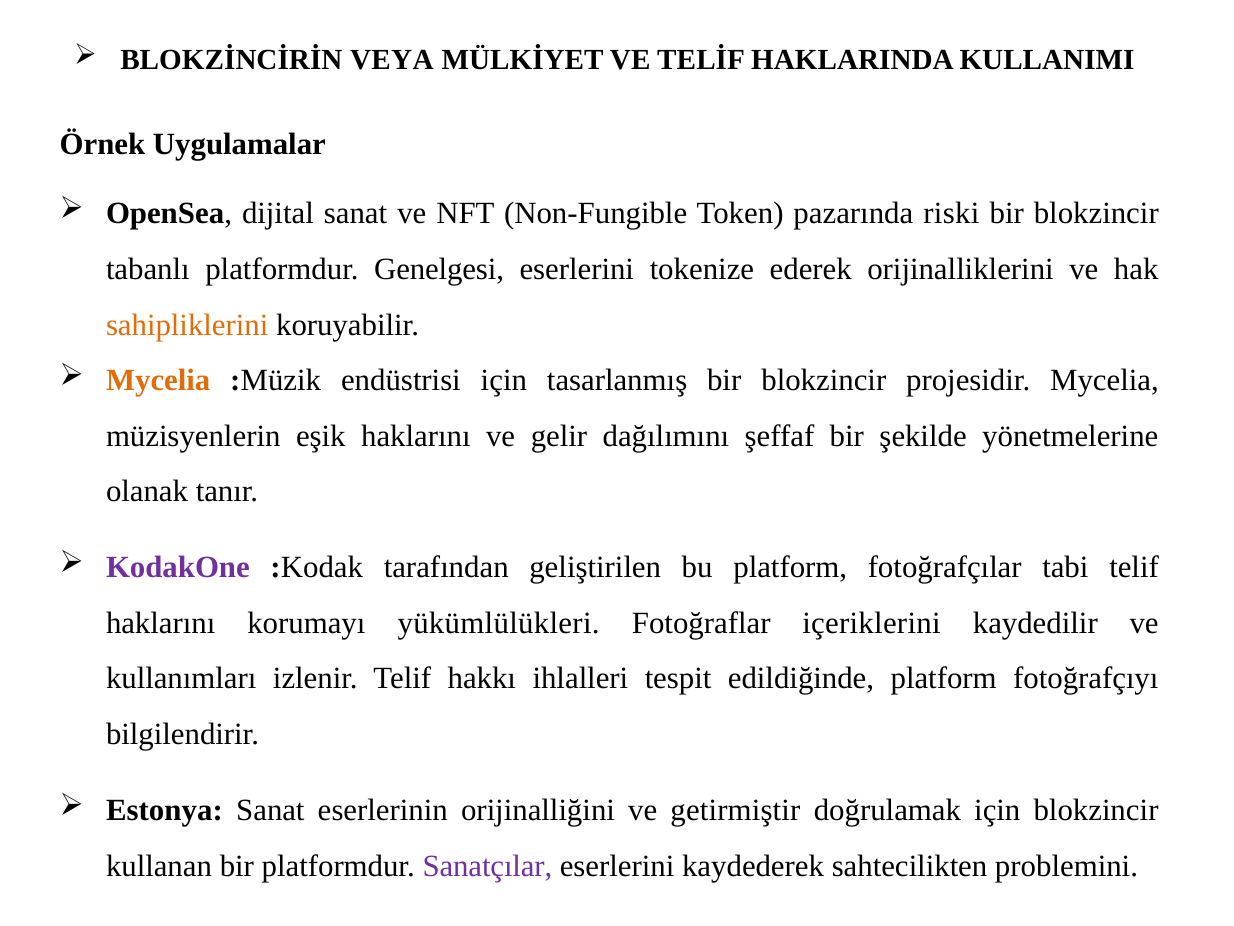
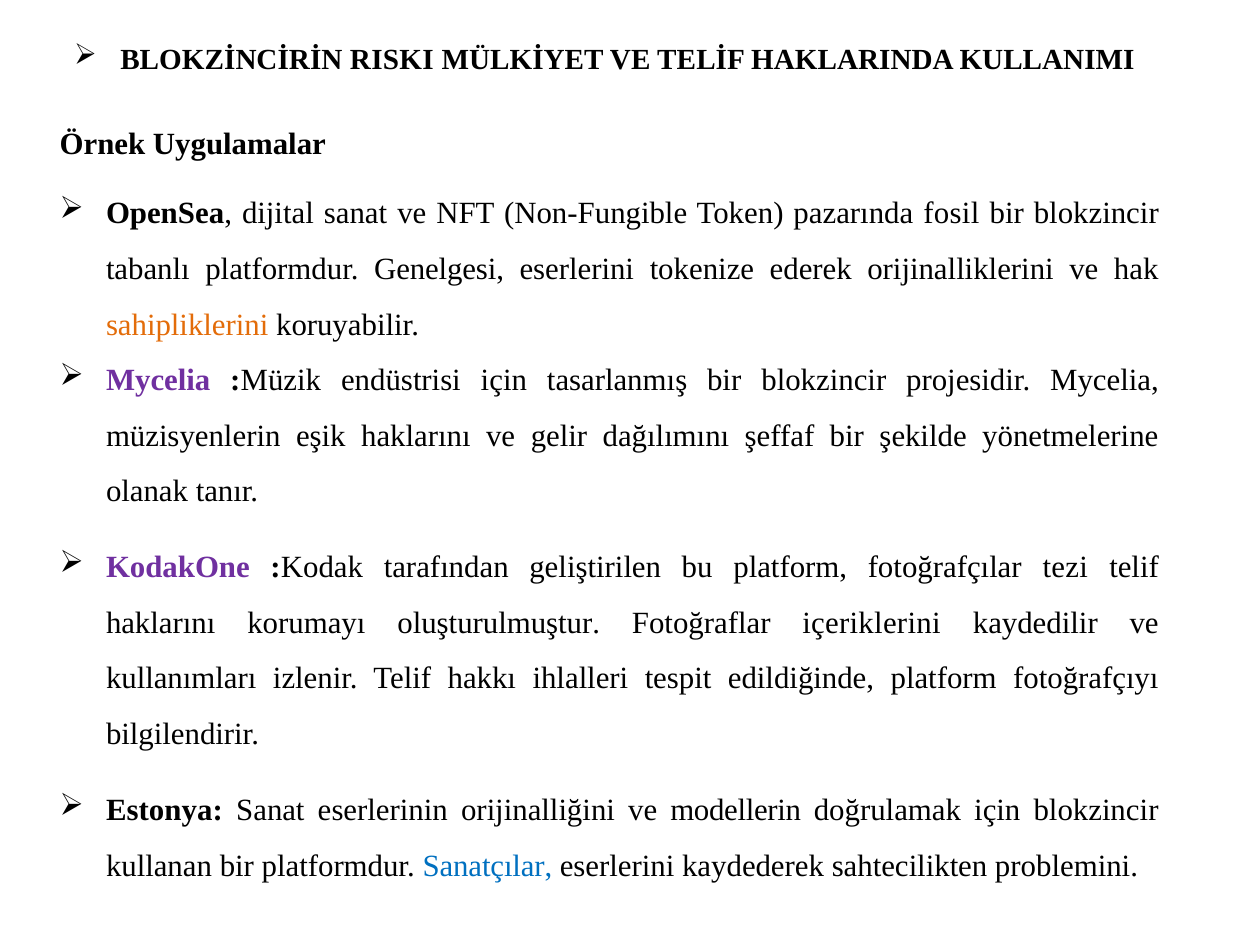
VEYA: VEYA -> RISKI (392, 60)
riski: riski -> fosil (951, 214)
Mycelia colour: orange -> purple (158, 380)
tabi: tabi -> tezi (1065, 567)
yükümlülükleri: yükümlülükleri -> oluşturulmuştur (499, 623)
getirmiştir: getirmiştir -> modellerin (736, 810)
Sanatçılar colour: purple -> blue (487, 866)
